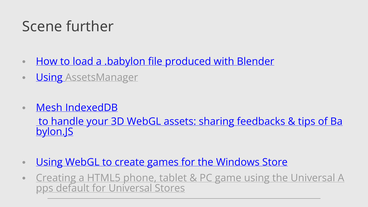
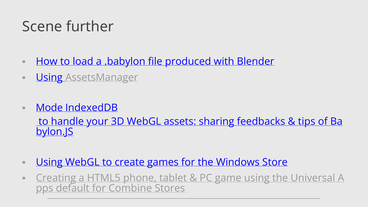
Mesh: Mesh -> Mode (49, 108)
for Universal: Universal -> Combine (130, 188)
